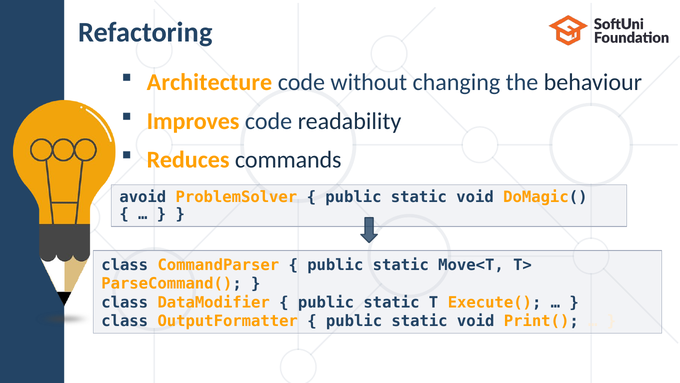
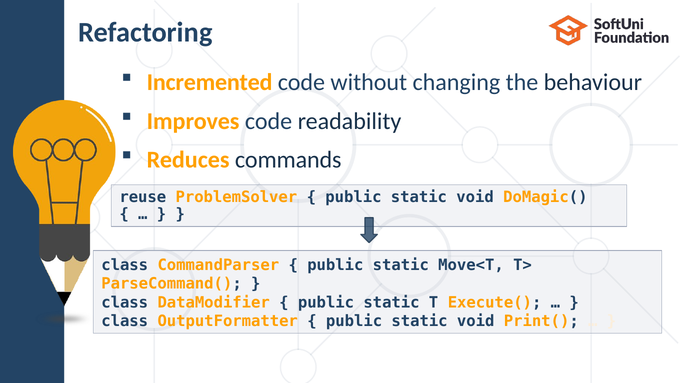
Architecture: Architecture -> Incremented (210, 82)
avoid: avoid -> reuse (143, 197)
